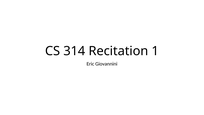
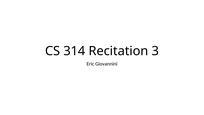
1: 1 -> 3 (155, 51)
